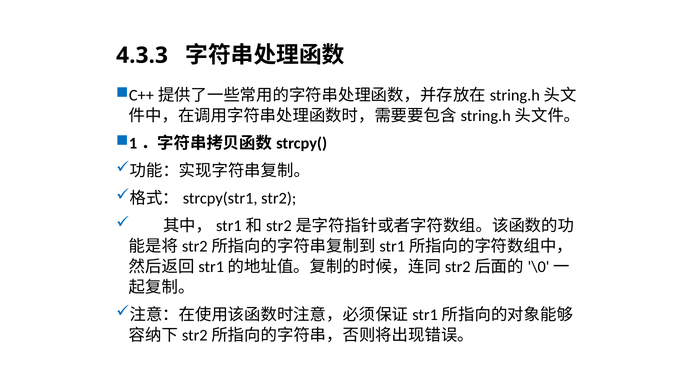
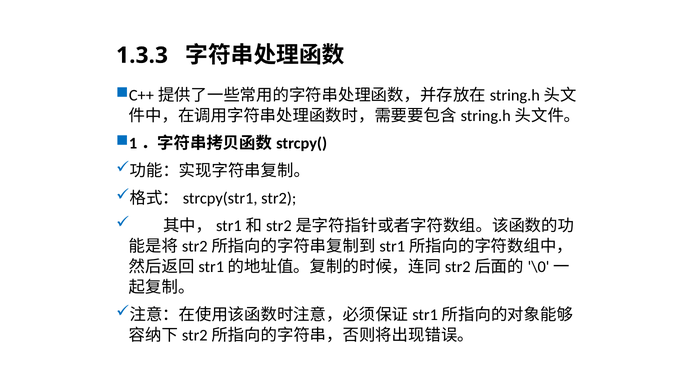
4.3.3: 4.3.3 -> 1.3.3 (142, 55)
